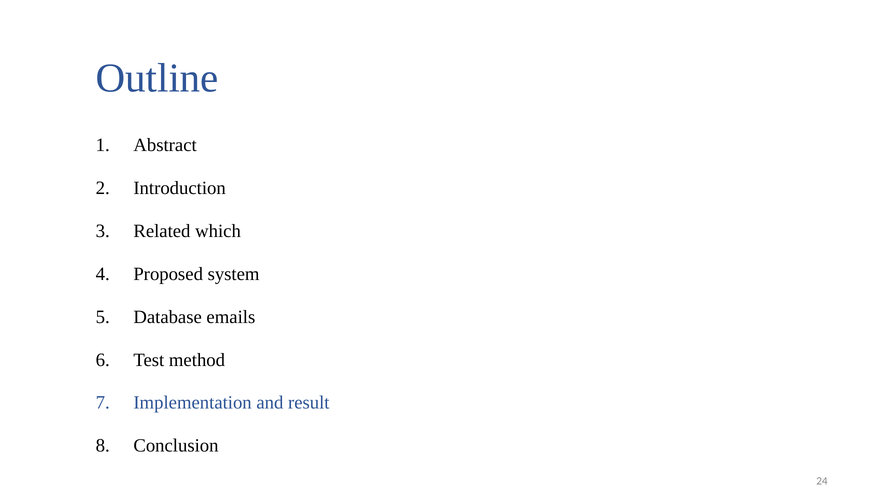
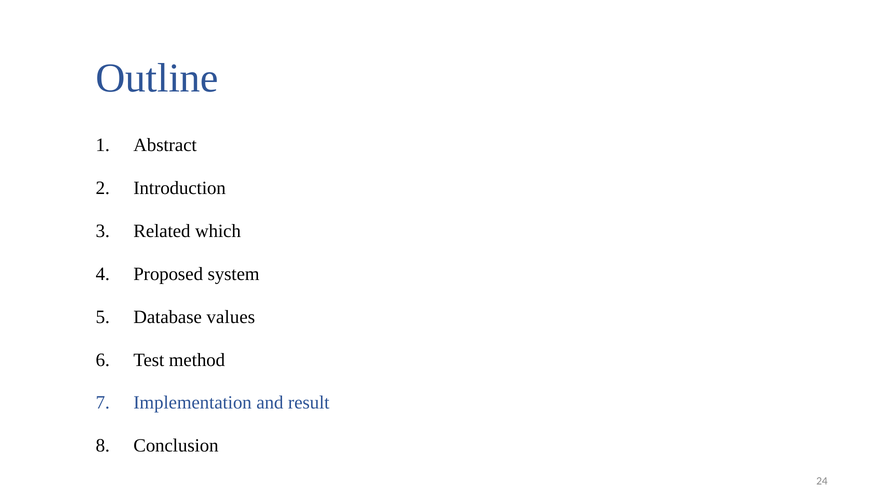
emails: emails -> values (231, 317)
